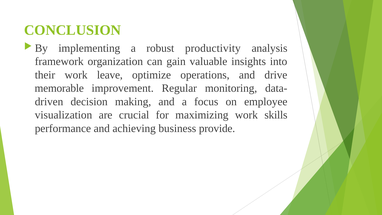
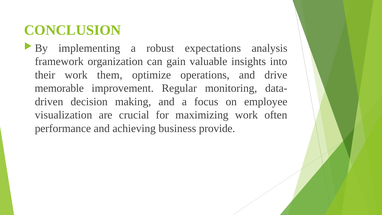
productivity: productivity -> expectations (213, 48)
leave: leave -> them (110, 75)
skills: skills -> often (276, 115)
